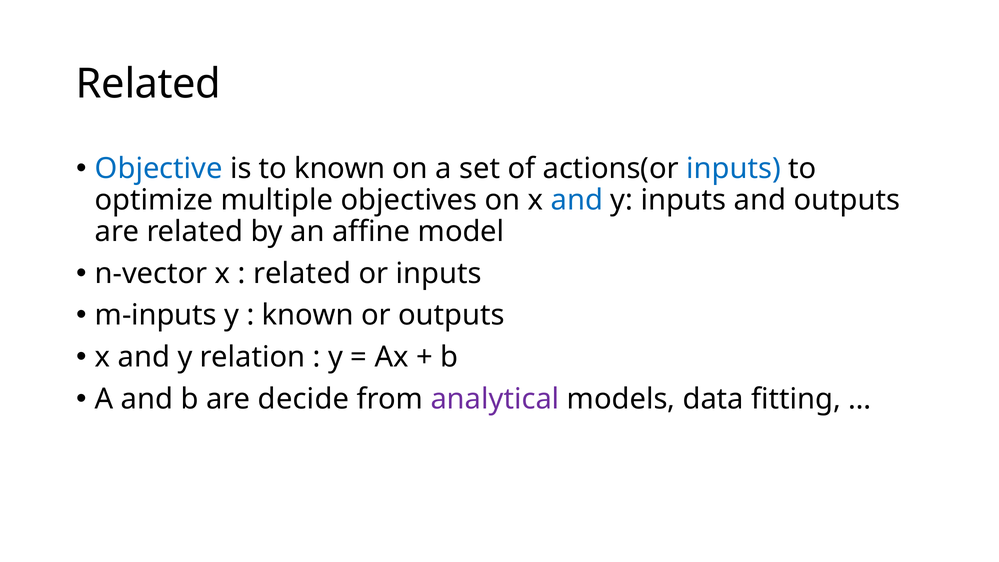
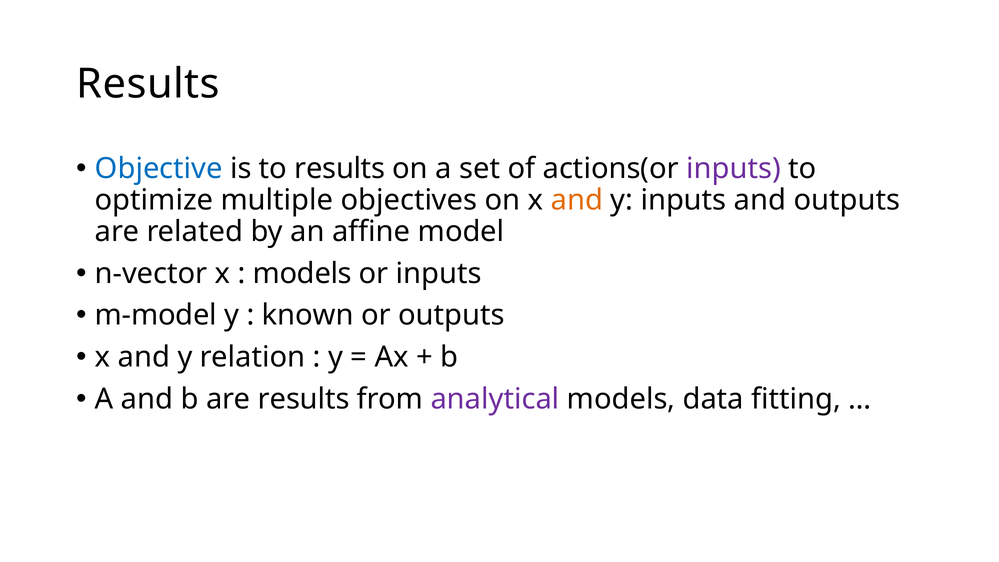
Related: Related -> Results (148, 84)
to known: known -> results (340, 169)
inputs colour: blue -> purple (734, 169)
and colour: blue -> orange (577, 200)
related: related -> models (302, 274)
m-inputs: m-inputs -> m-model (156, 315)
are decide: decide -> results (304, 399)
